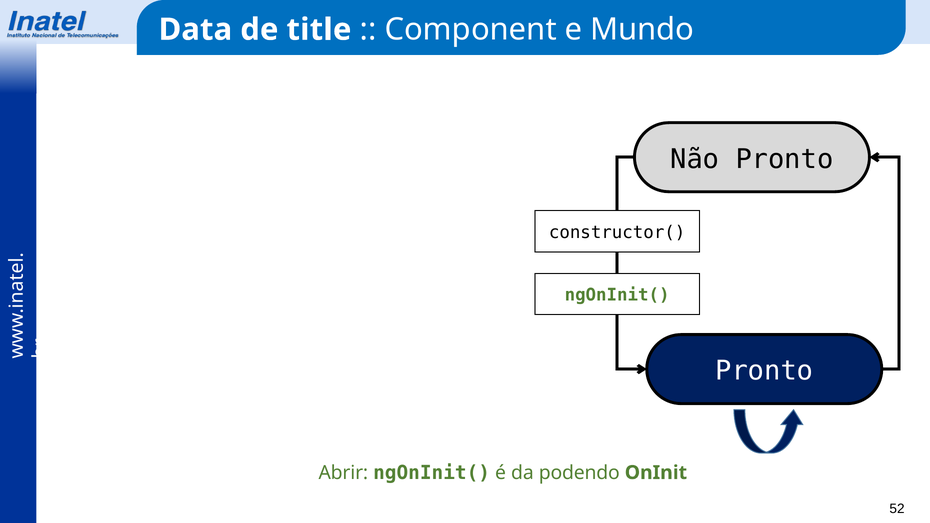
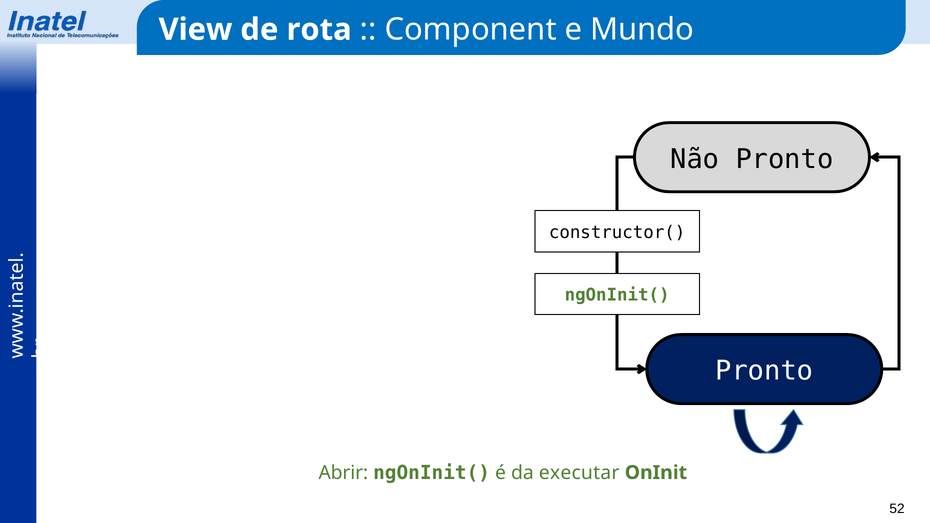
Data: Data -> View (195, 30)
title: title -> rota (319, 30)
podendo: podendo -> executar (579, 473)
